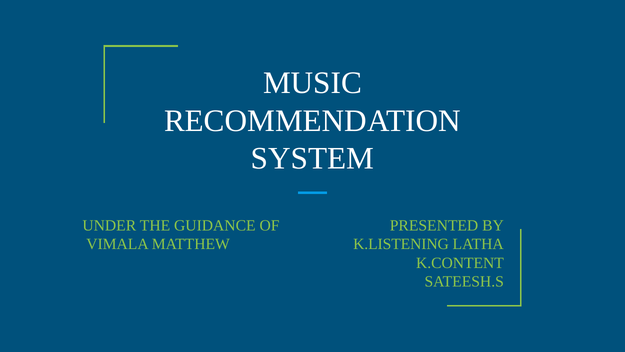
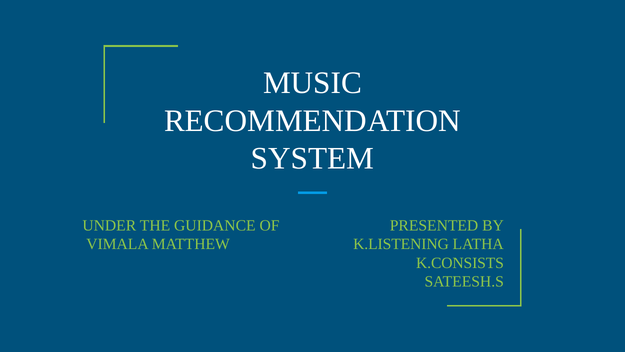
K.CONTENT: K.CONTENT -> K.CONSISTS (460, 263)
